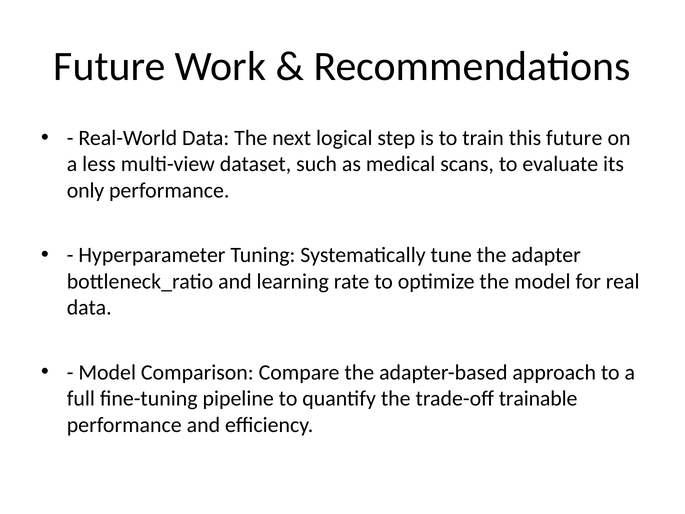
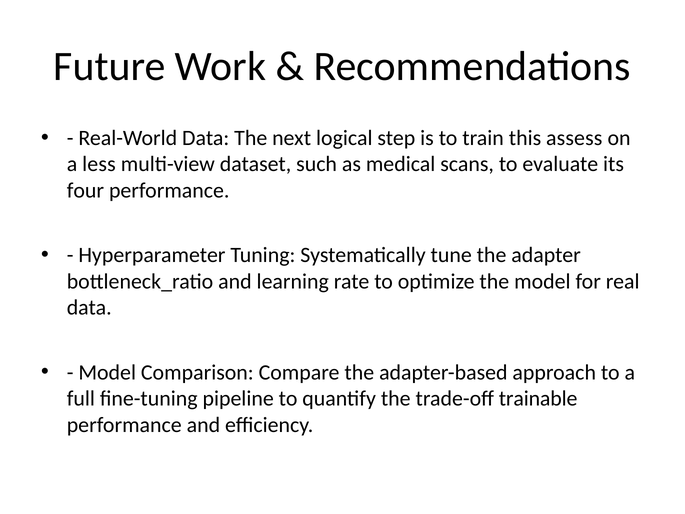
this future: future -> assess (574, 138)
only: only -> four (85, 190)
